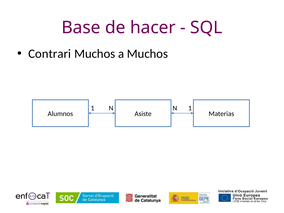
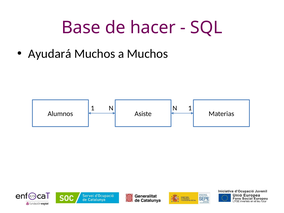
Contrari: Contrari -> Ayudará (50, 54)
